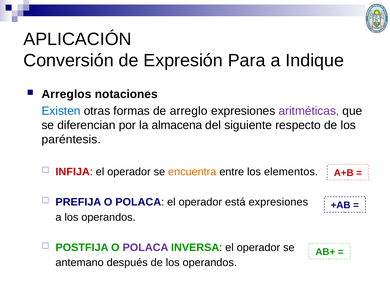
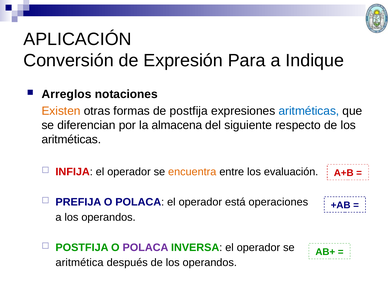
Existen colour: blue -> orange (61, 111)
de arreglo: arreglo -> postfija (189, 111)
aritméticas colour: purple -> blue (309, 111)
paréntesis: paréntesis -> aritméticas (71, 140)
elementos: elementos -> evaluación (291, 172)
está expresiones: expresiones -> operaciones (278, 202)
antemano: antemano -> aritmética (80, 263)
